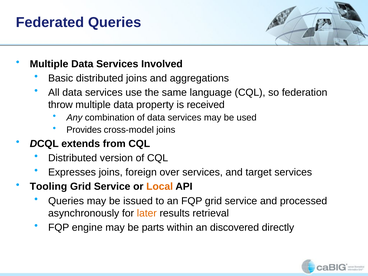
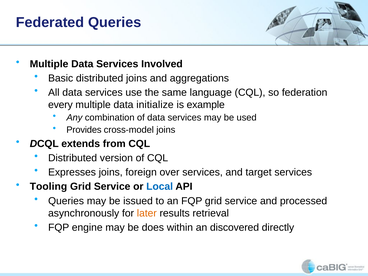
throw: throw -> every (60, 105)
property: property -> initialize (155, 105)
received: received -> example (206, 105)
Local colour: orange -> blue (160, 187)
parts: parts -> does (153, 227)
